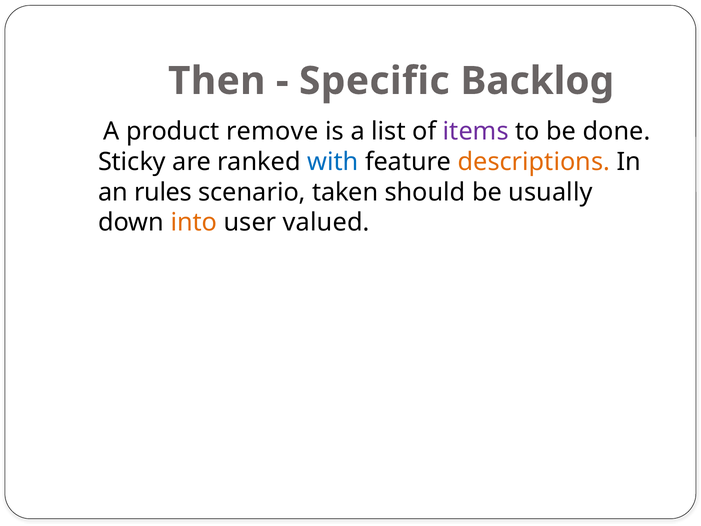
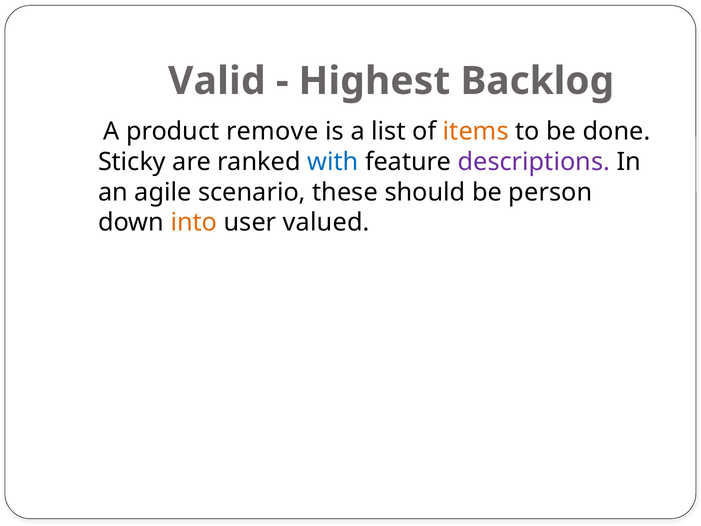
Then: Then -> Valid (217, 81)
Specific: Specific -> Highest (374, 81)
items colour: purple -> orange (476, 131)
descriptions colour: orange -> purple (534, 162)
rules: rules -> agile (163, 192)
taken: taken -> these (345, 192)
usually: usually -> person (551, 192)
